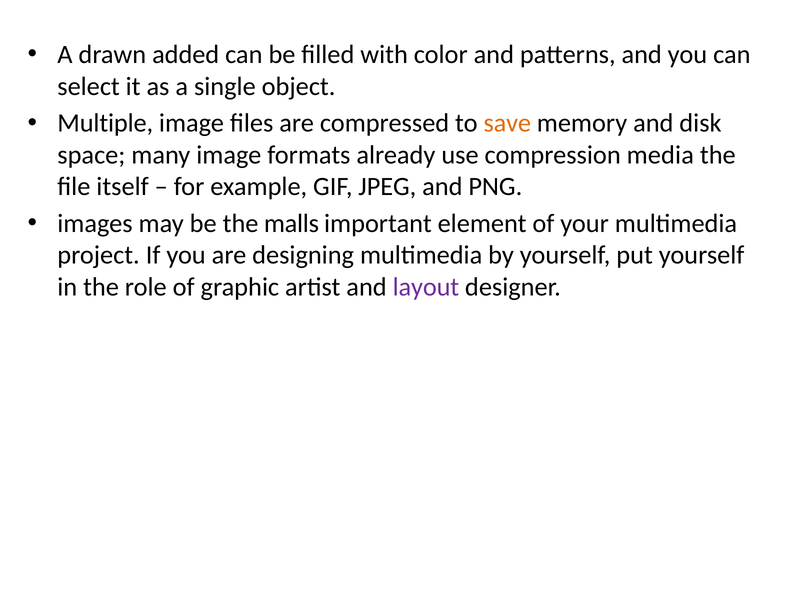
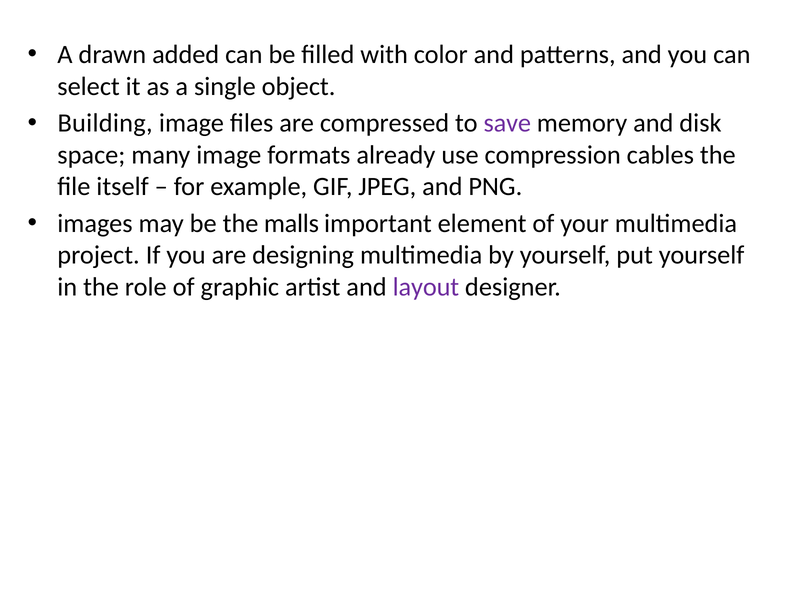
Multiple: Multiple -> Building (105, 123)
save colour: orange -> purple (507, 123)
media: media -> cables (660, 155)
